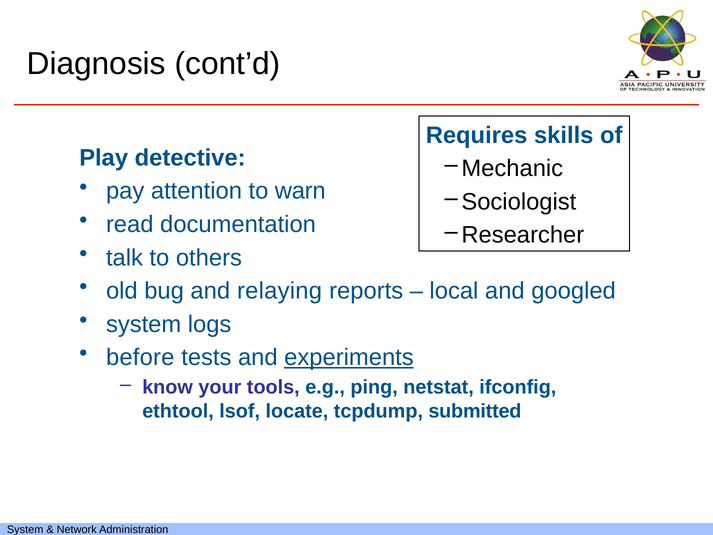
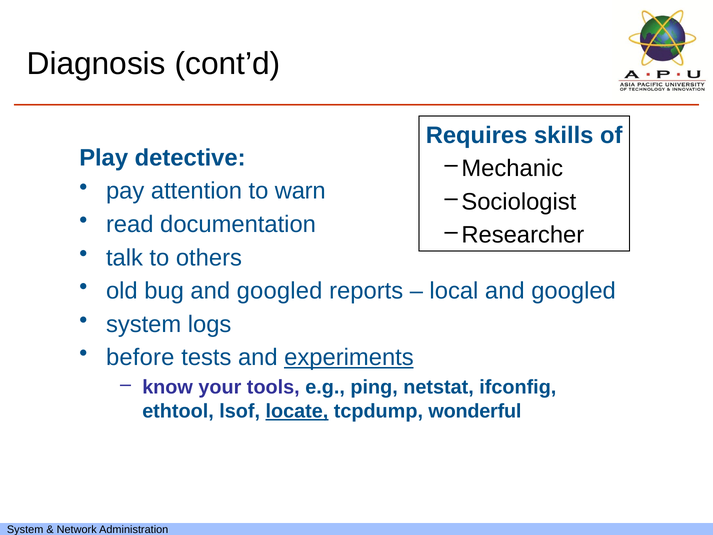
bug and relaying: relaying -> googled (280, 291)
locate underline: none -> present (297, 411)
submitted: submitted -> wonderful (475, 411)
